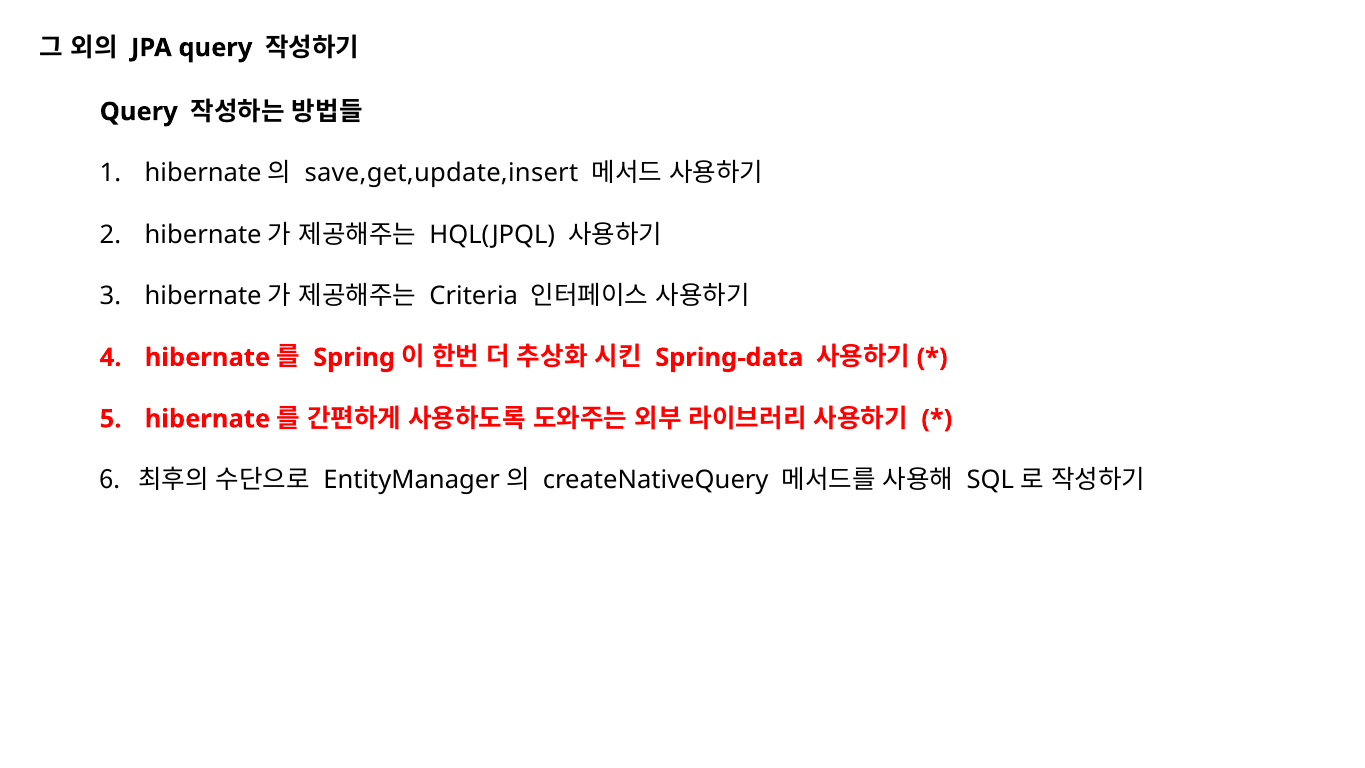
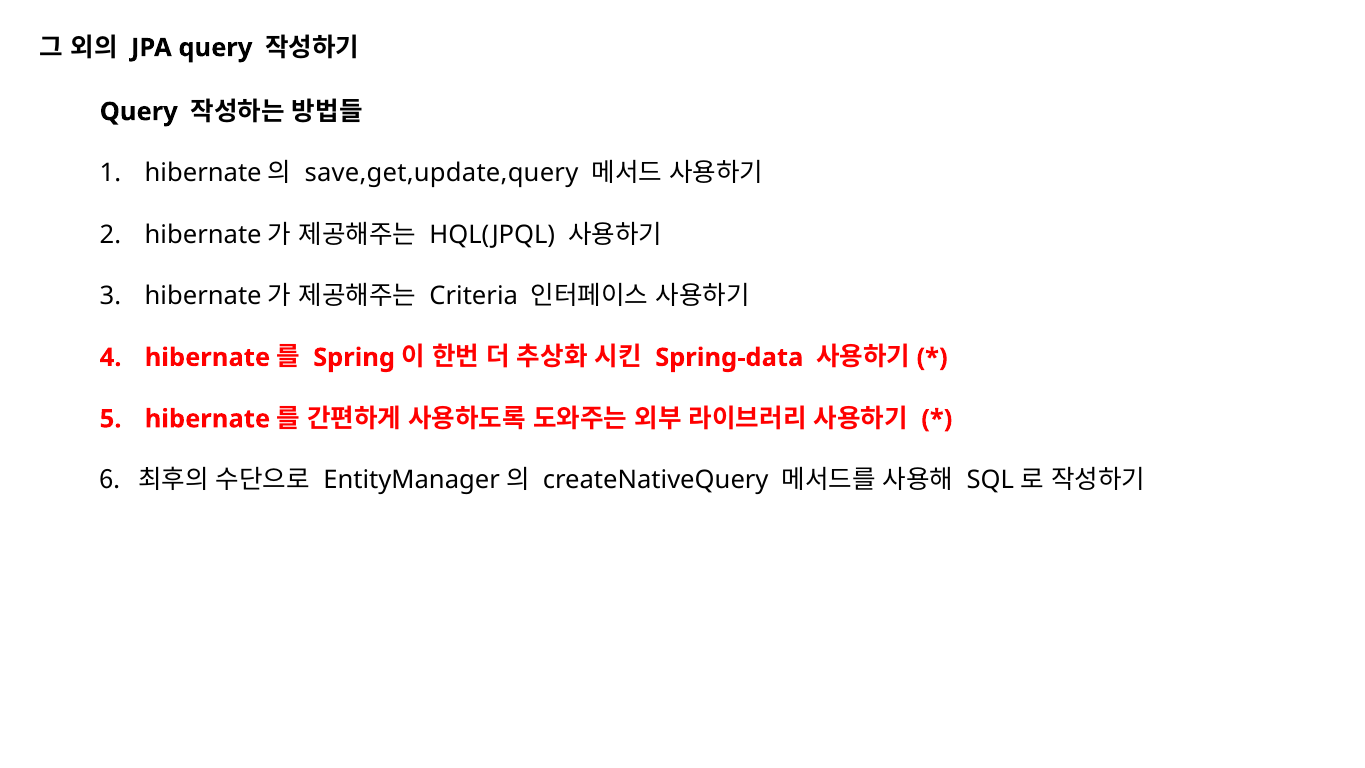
save,get,update,insert: save,get,update,insert -> save,get,update,query (441, 173)
